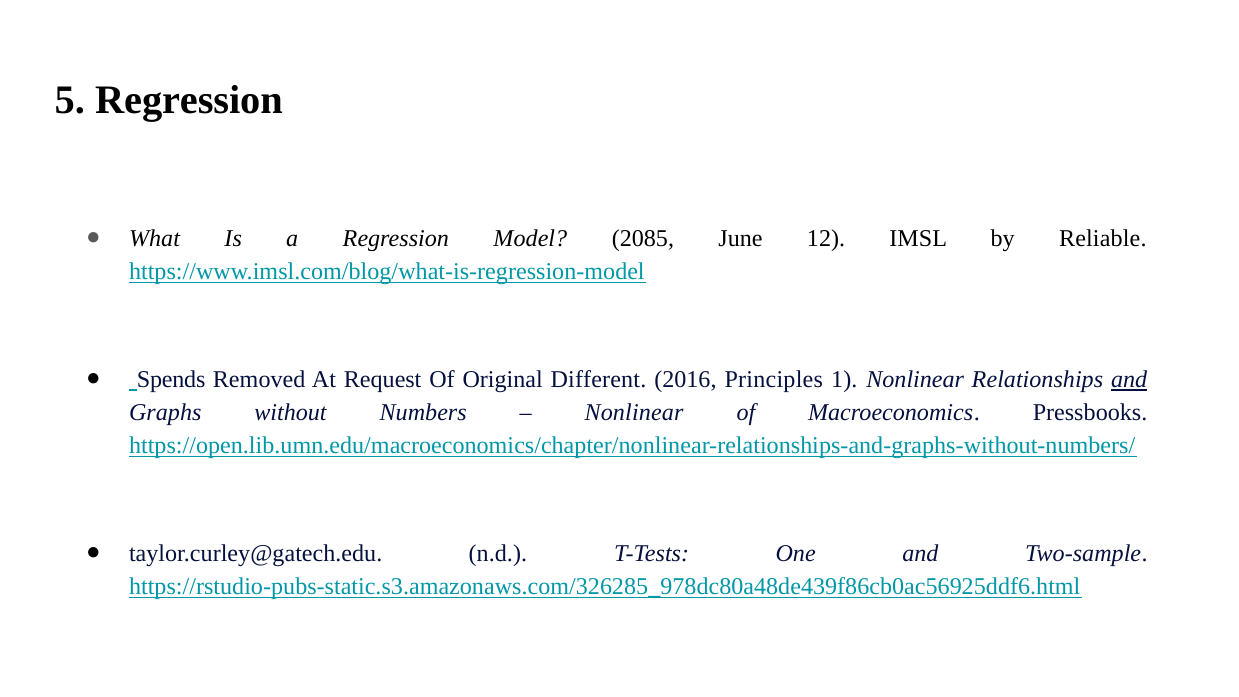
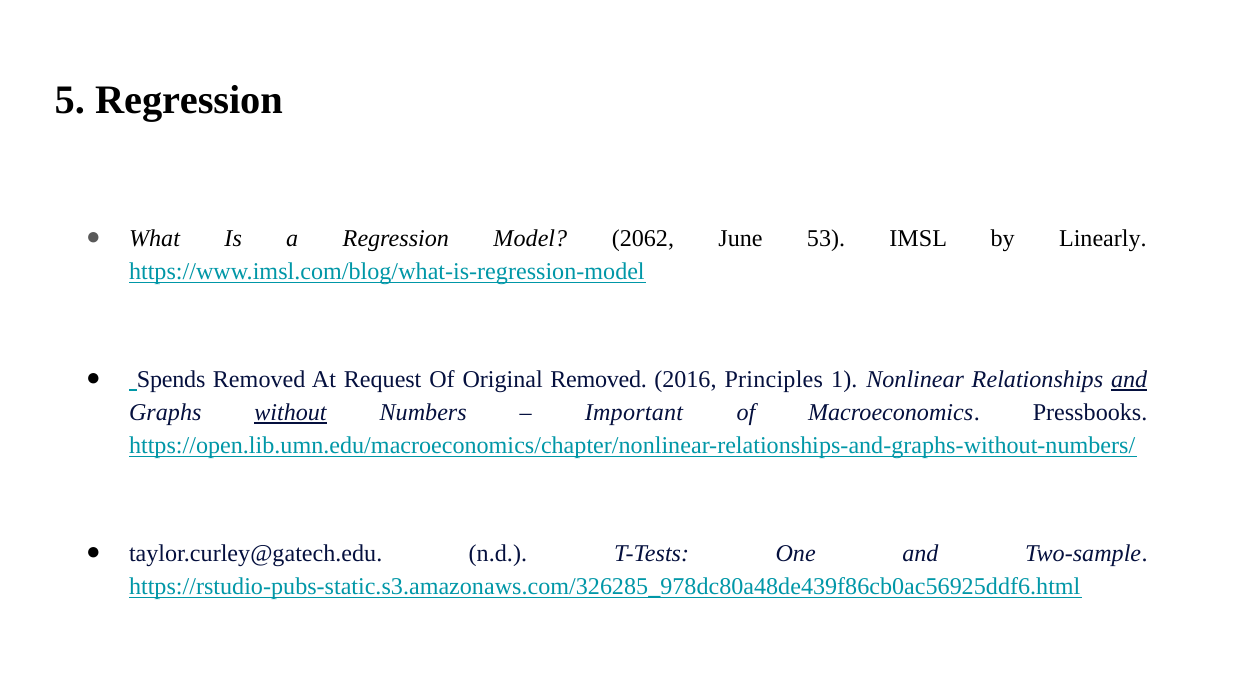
2085: 2085 -> 2062 (643, 239)
12: 12 -> 53 (826, 239)
Reliable: Reliable -> Linearly (1103, 239)
Original Different: Different -> Removed (599, 379)
without underline: none -> present (290, 413)
Nonlinear: Nonlinear -> Important (634, 413)
